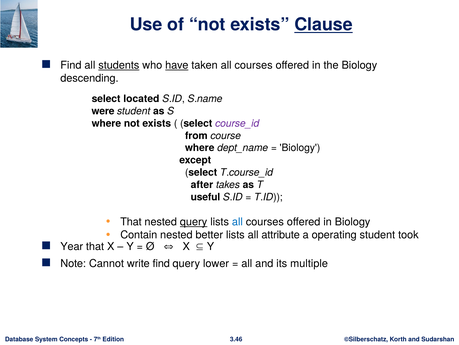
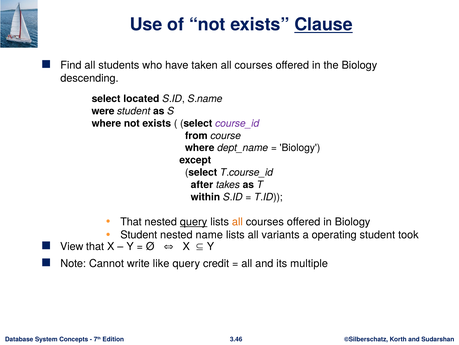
students underline: present -> none (119, 65)
have underline: present -> none (177, 65)
useful: useful -> within (205, 197)
all colour: blue -> orange (237, 221)
Contain: Contain -> Student (139, 234)
better: better -> name (209, 234)
attribute: attribute -> variants (281, 234)
Year: Year -> View (72, 246)
write find: find -> like (161, 263)
lower: lower -> credit (216, 263)
